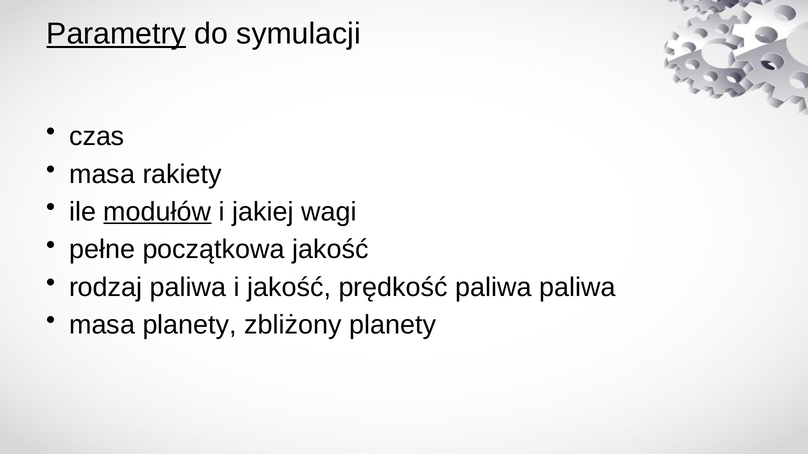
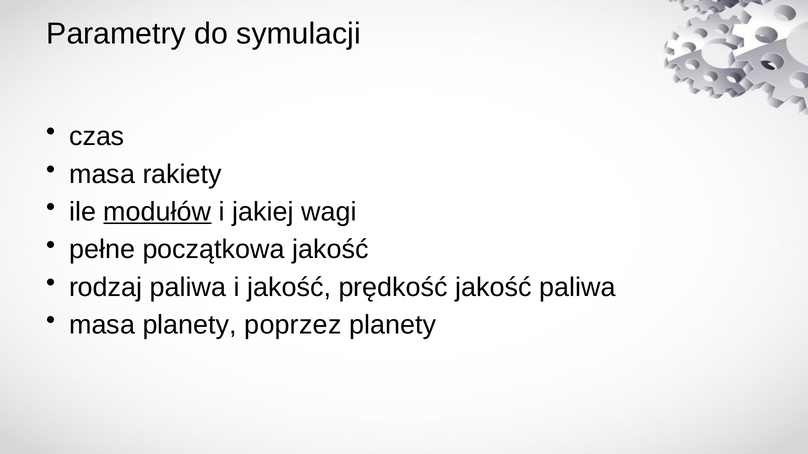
Parametry underline: present -> none (116, 34)
prędkość paliwa: paliwa -> jakość (493, 287)
zbliżony: zbliżony -> poprzez (293, 325)
